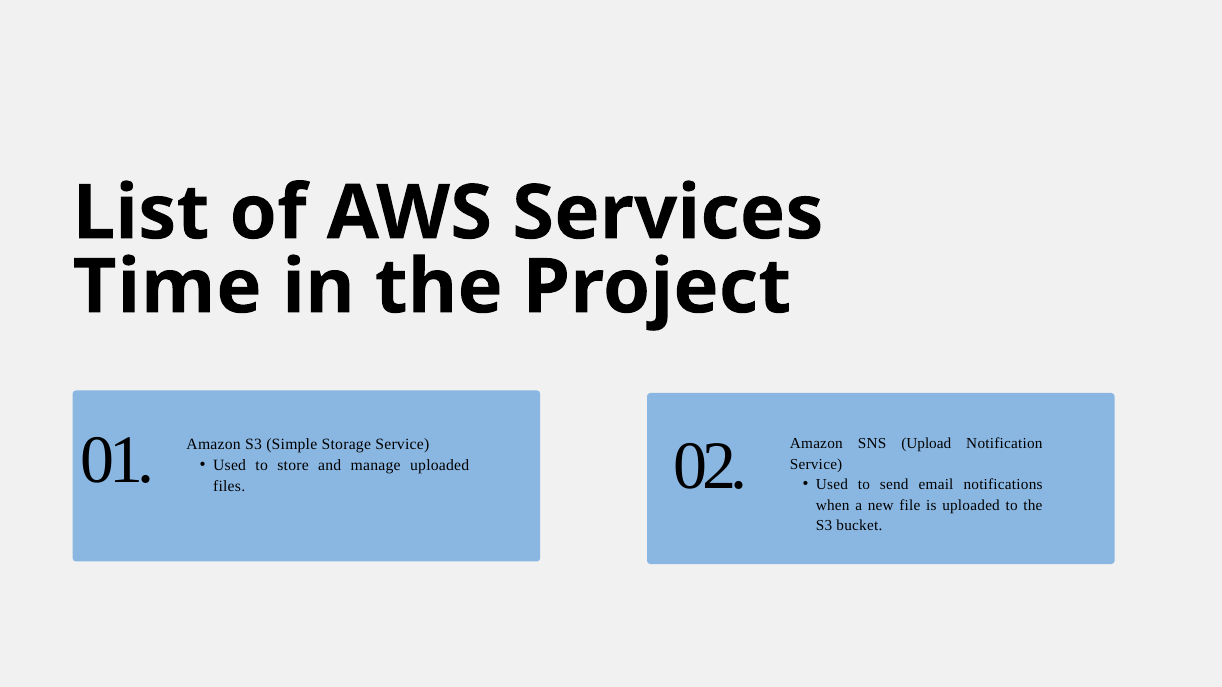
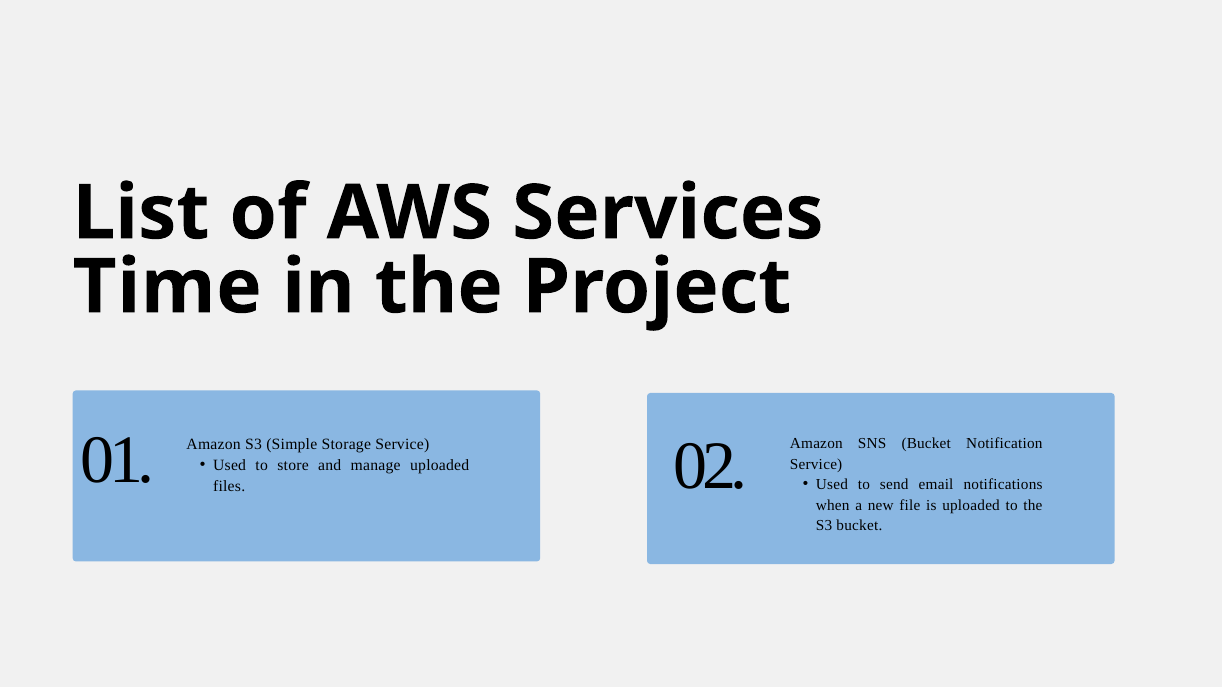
SNS Upload: Upload -> Bucket (926, 444)
